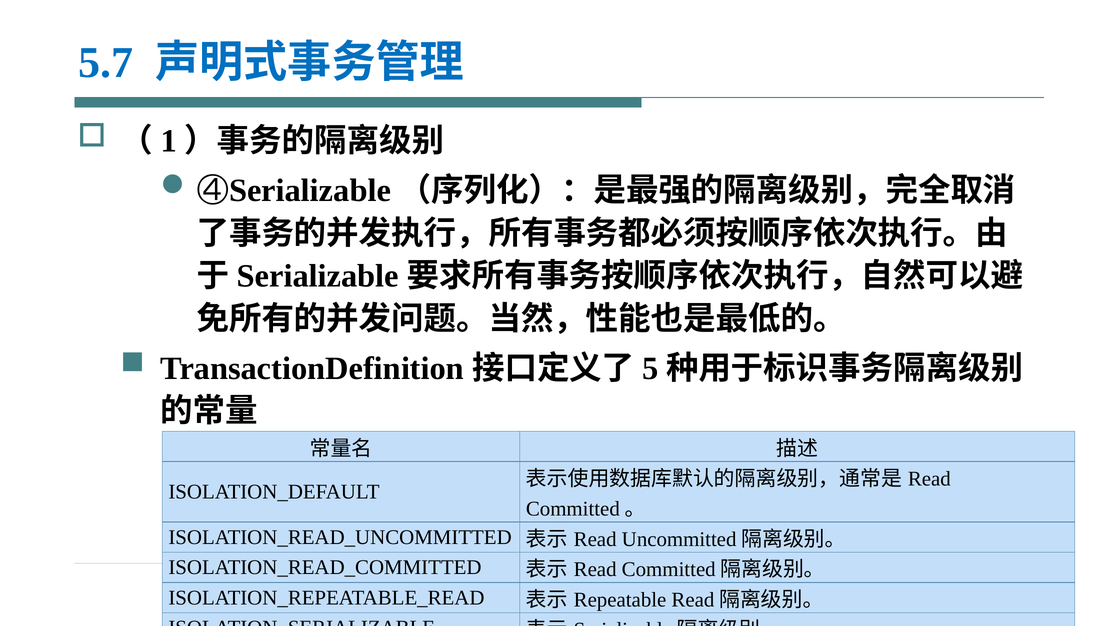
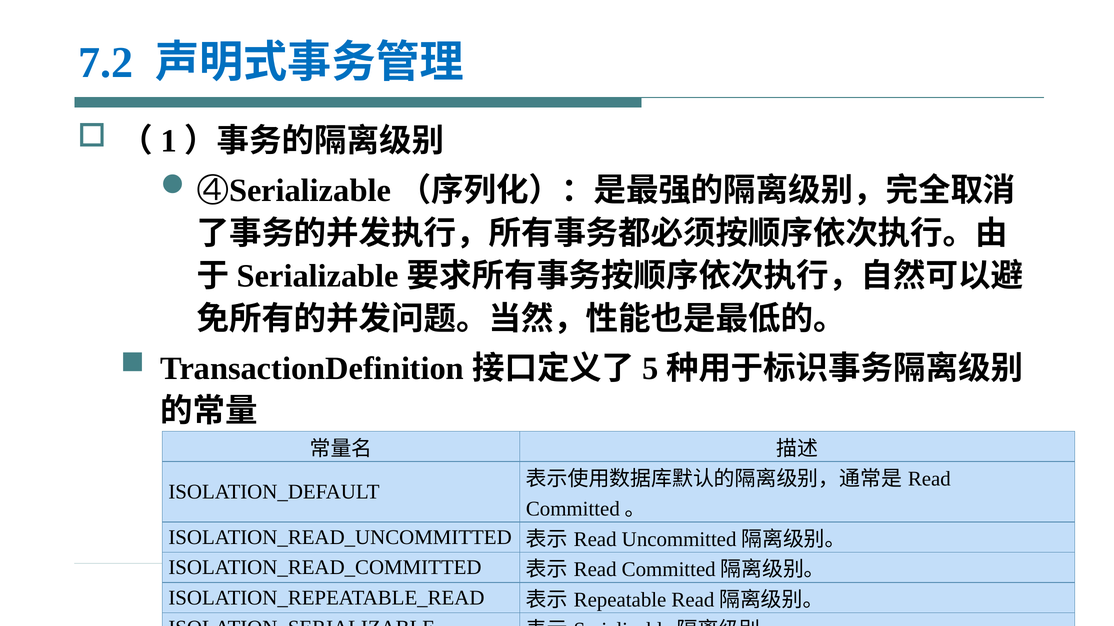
5.7: 5.7 -> 7.2 (106, 63)
